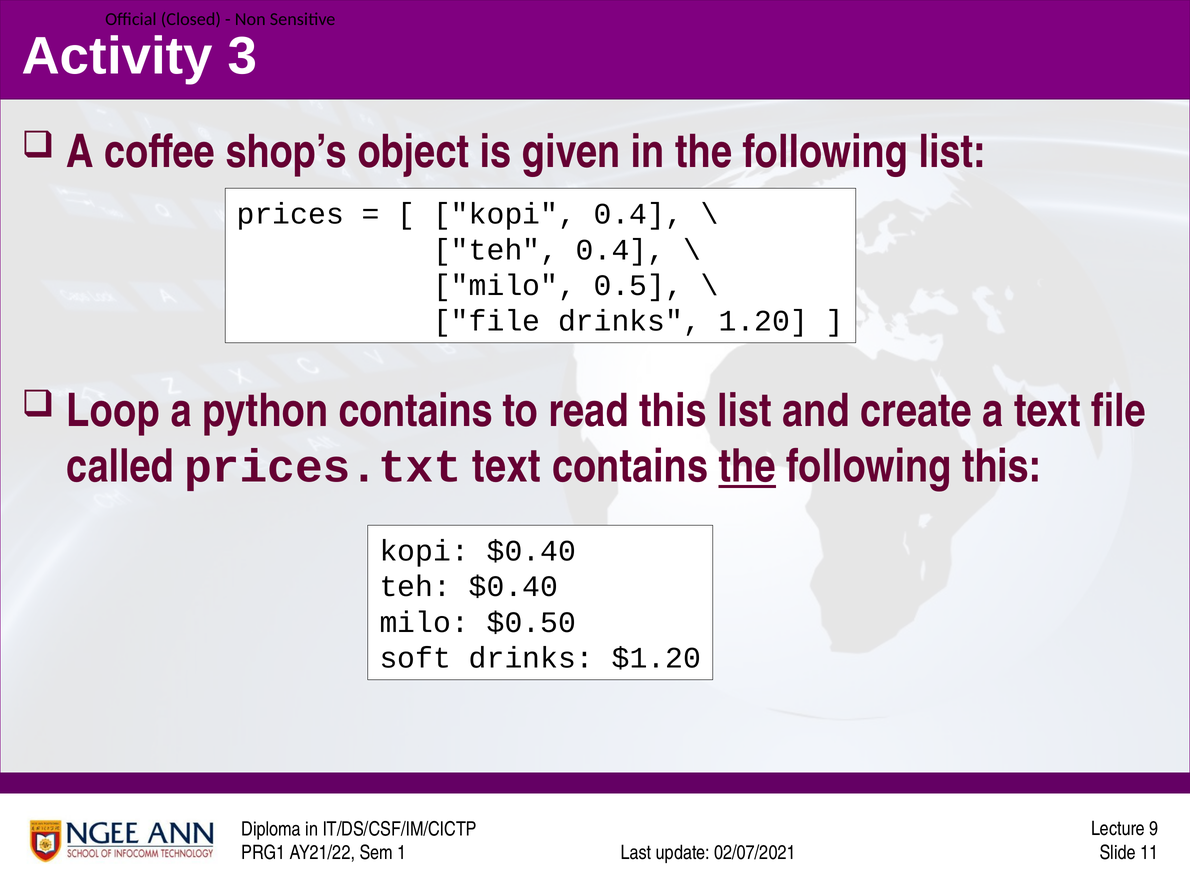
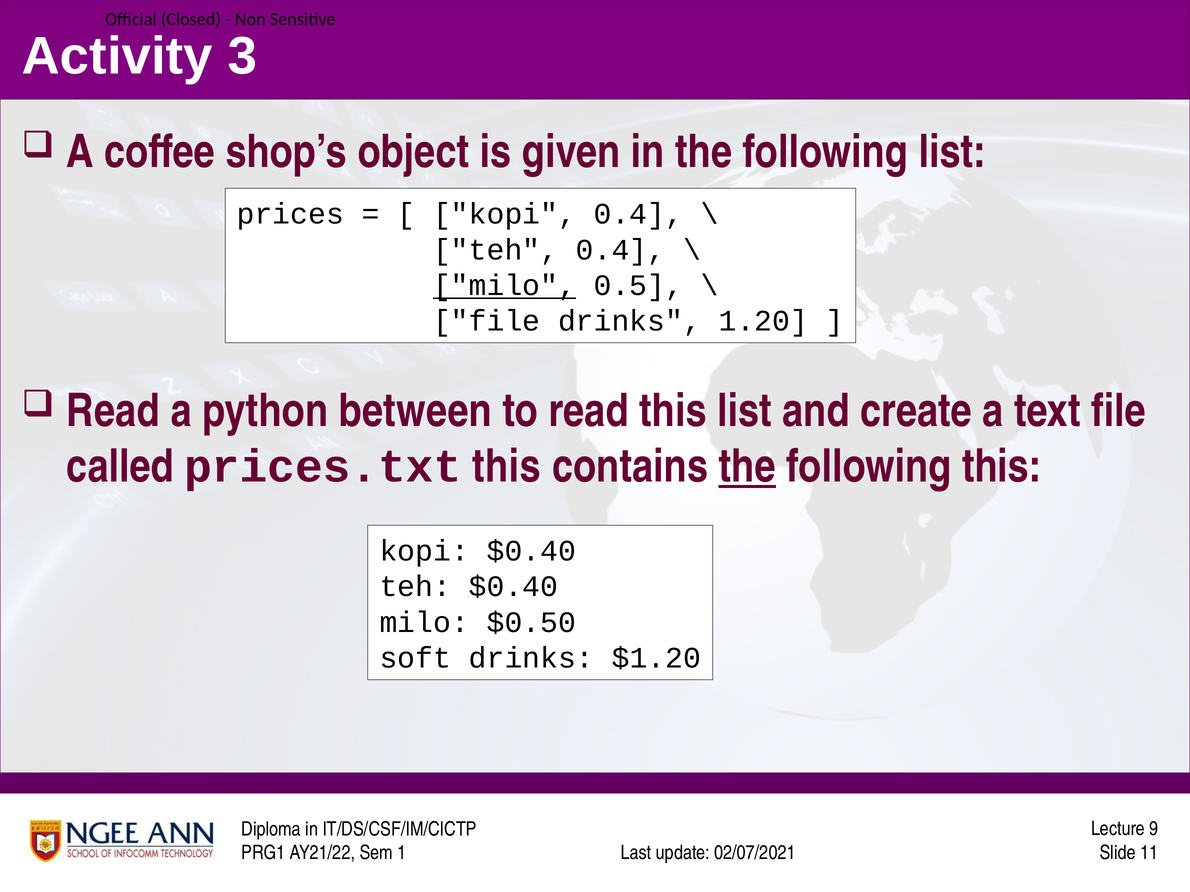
milo underline: none -> present (505, 286)
Loop: Loop -> Read (113, 411)
python contains: contains -> between (415, 411)
prices.txt text: text -> this (507, 467)
